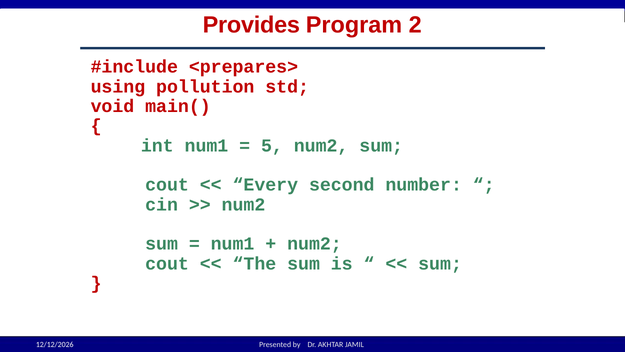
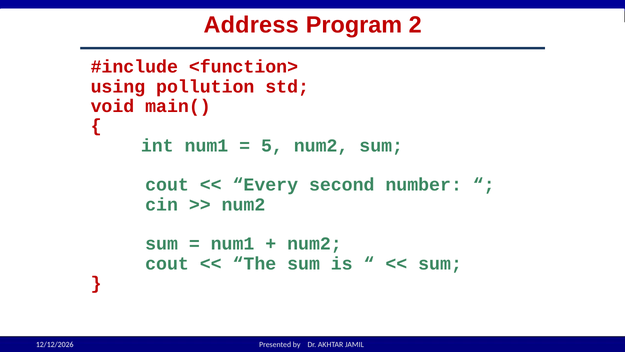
Provides: Provides -> Address (251, 25)
<prepares>: <prepares> -> <function> (243, 67)
